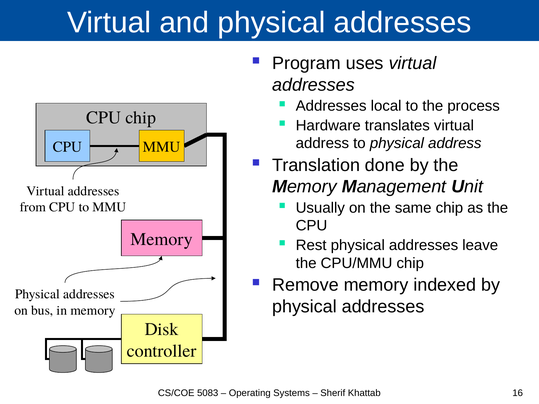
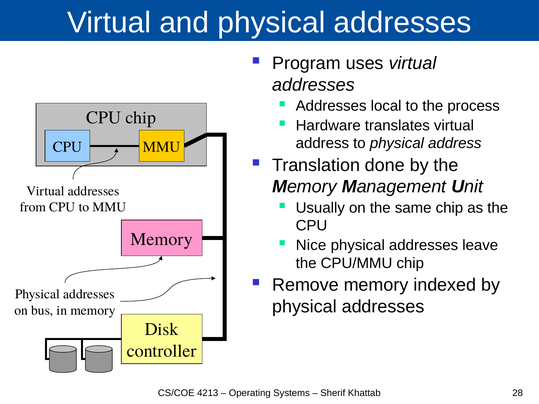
Rest: Rest -> Nice (311, 245)
5083: 5083 -> 4213 (208, 393)
16: 16 -> 28 (518, 393)
